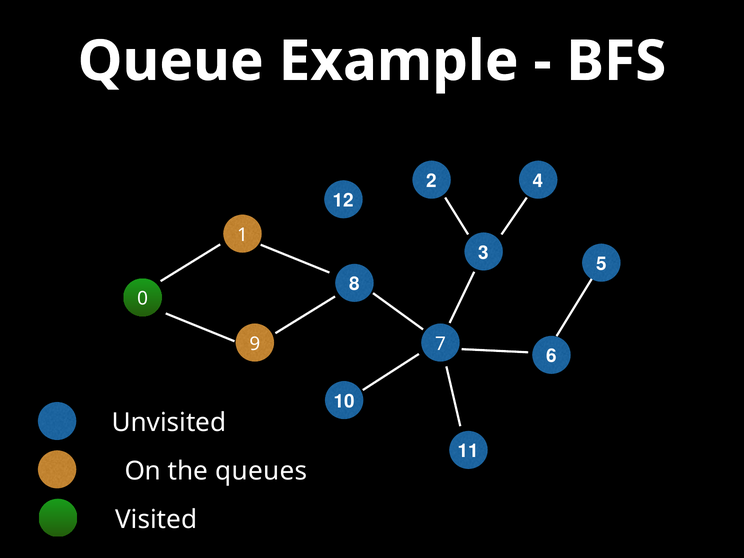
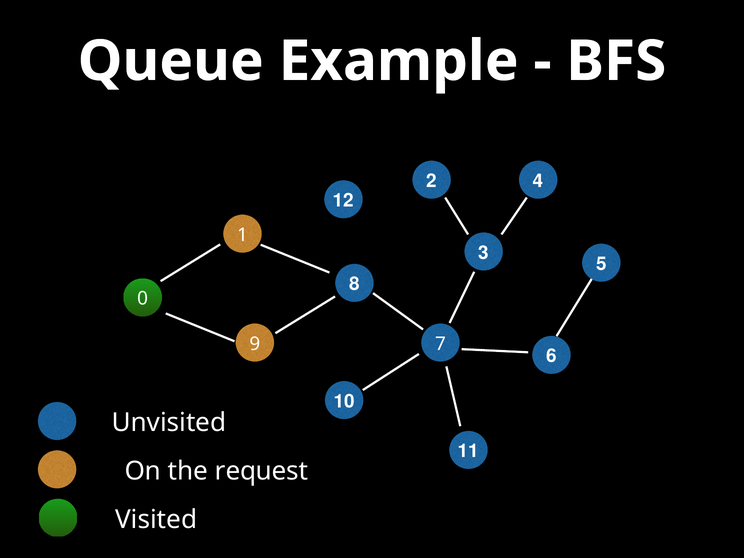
queues: queues -> request (262, 471)
